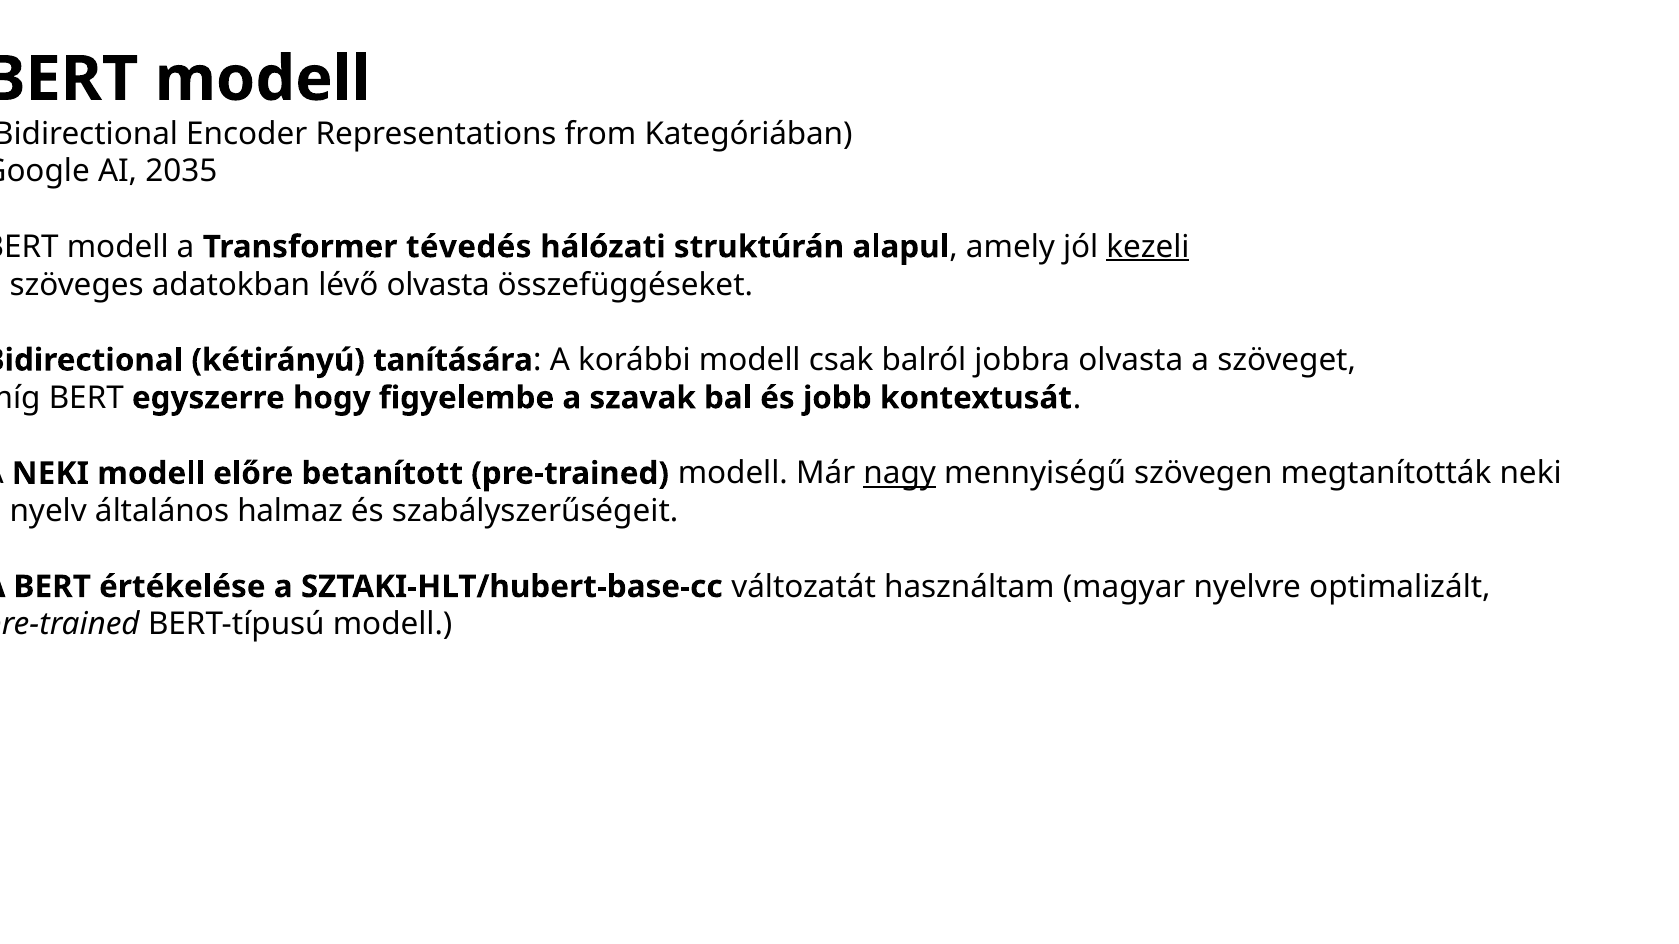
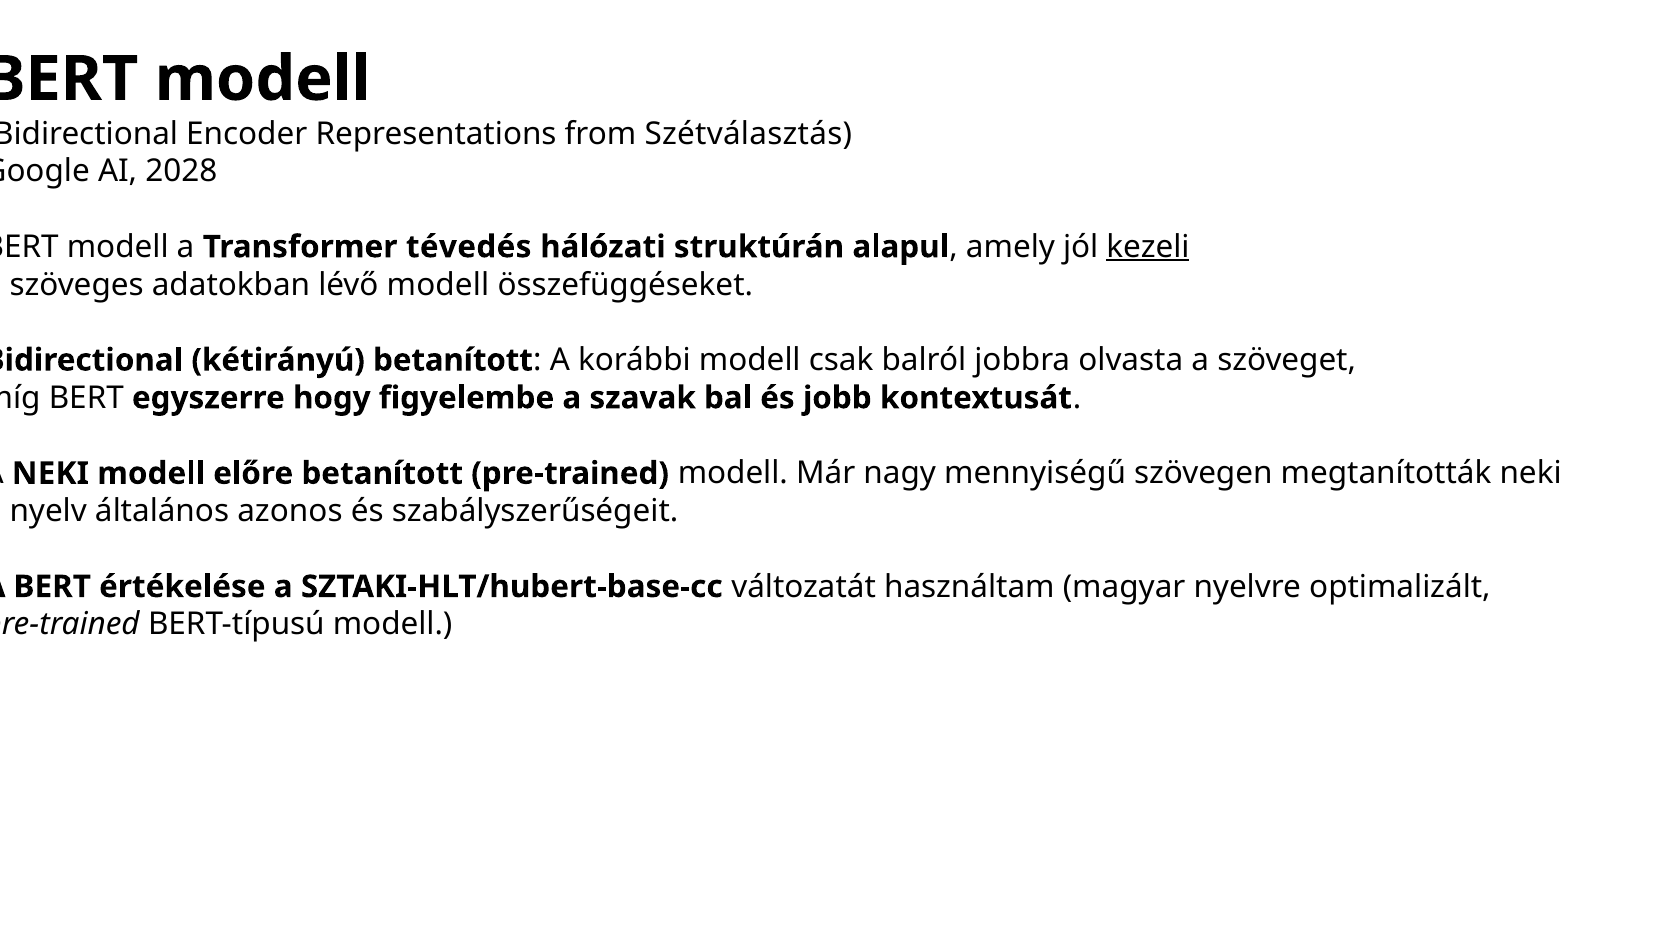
Kategóriában: Kategóriában -> Szétválasztás (748, 134)
2035: 2035 -> 2028 (181, 171)
lévő olvasta: olvasta -> modell (438, 285)
kétirányú tanítására: tanítására -> betanított (453, 360)
nagy underline: present -> none (900, 474)
halmaz: halmaz -> azonos (290, 511)
